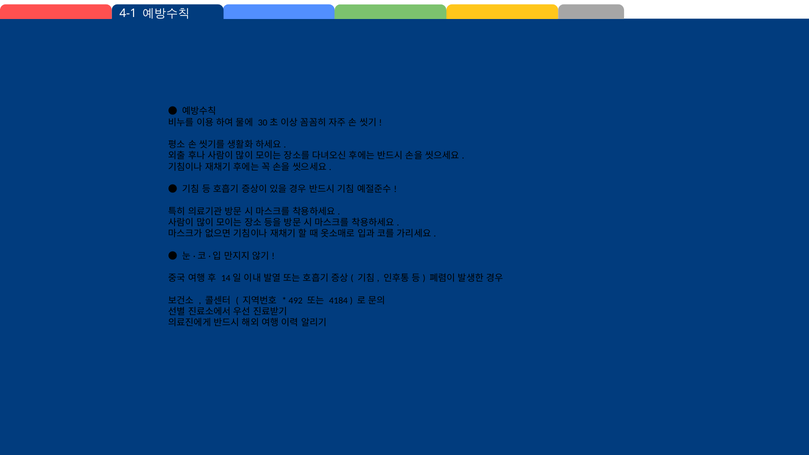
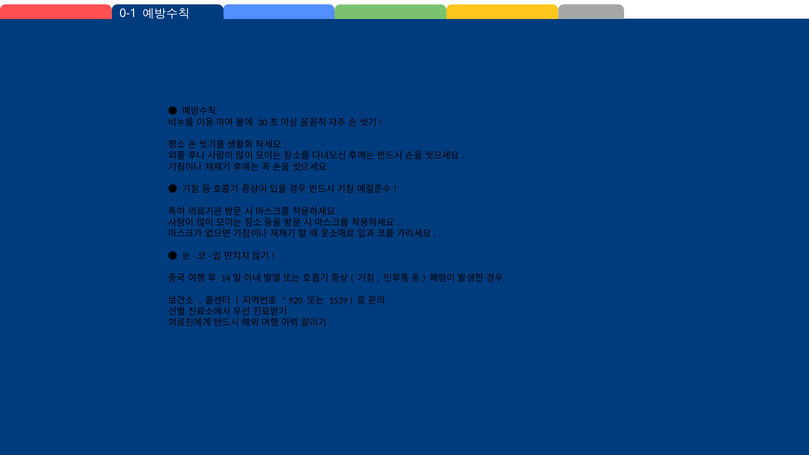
4-1: 4-1 -> 0-1 (128, 13)
492: 492 -> 920 (296, 301)
4184: 4184 -> 1539 (338, 301)
